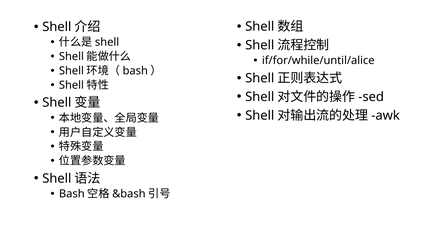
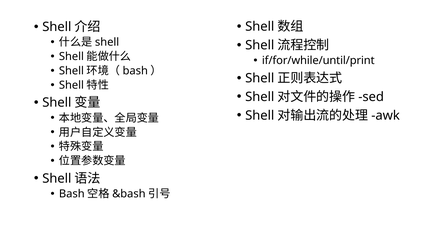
if/for/while/until/alice: if/for/while/until/alice -> if/for/while/until/print (318, 61)
